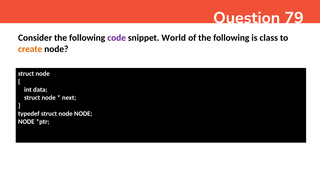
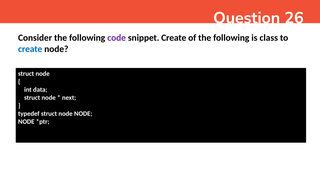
79: 79 -> 26 (294, 18)
snippet World: World -> Create (174, 38)
create colour: orange -> blue (30, 49)
